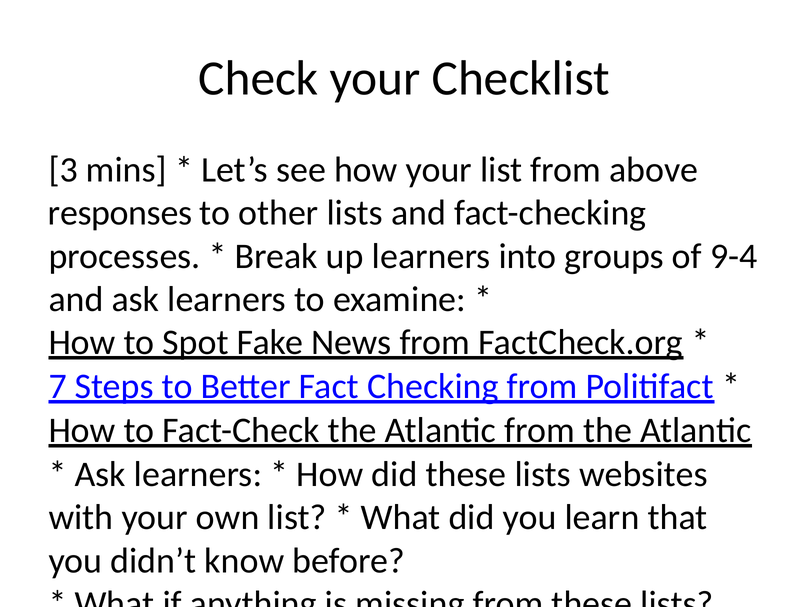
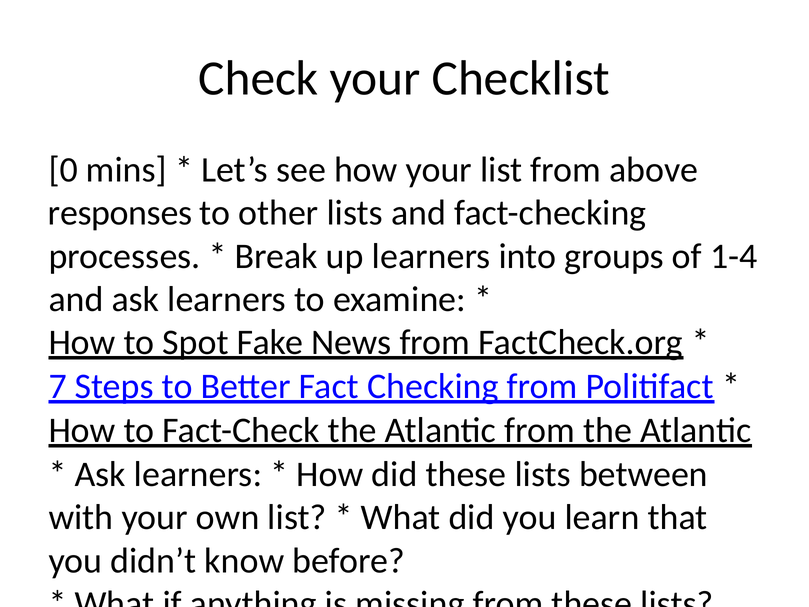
3: 3 -> 0 (63, 170)
9-4: 9-4 -> 1-4 (734, 256)
websites: websites -> between (643, 474)
